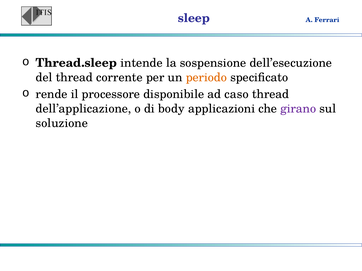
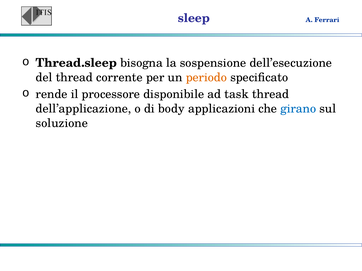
intende: intende -> bisogna (142, 63)
caso: caso -> task (237, 94)
girano colour: purple -> blue (298, 109)
